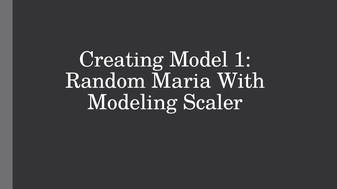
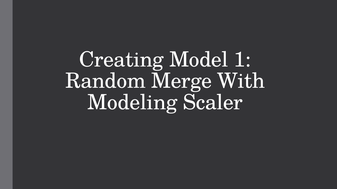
Maria: Maria -> Merge (182, 81)
